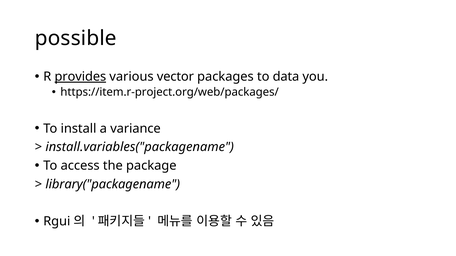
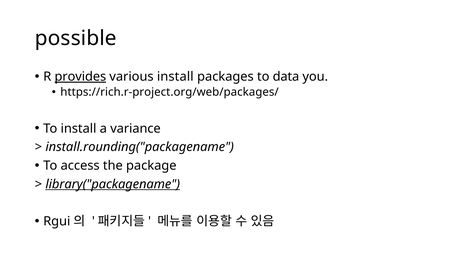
various vector: vector -> install (175, 77)
https://item.r-project.org/web/packages/: https://item.r-project.org/web/packages/ -> https://rich.r-project.org/web/packages/ (170, 92)
install.variables("packagename: install.variables("packagename -> install.rounding("packagename (140, 147)
library("packagename underline: none -> present (113, 185)
